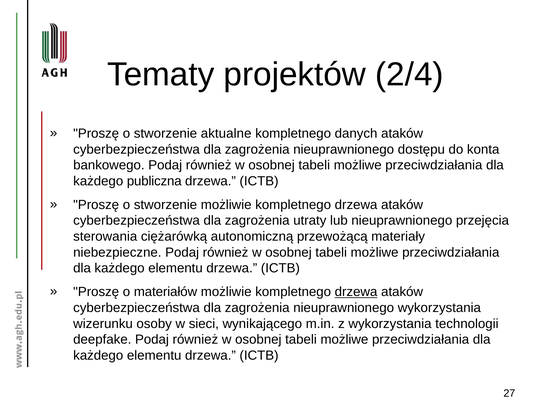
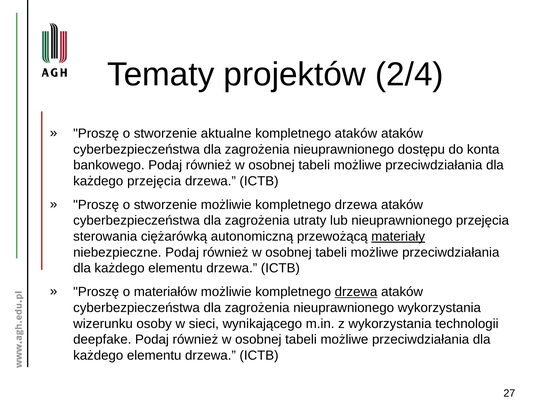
kompletnego danych: danych -> ataków (356, 133)
każdego publiczna: publiczna -> przejęcia (154, 181)
materiały underline: none -> present (398, 237)
